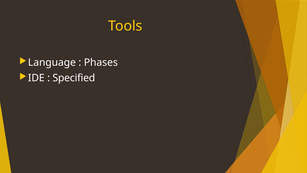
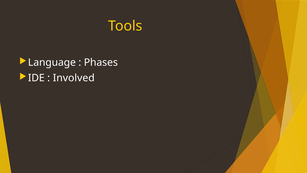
Specified: Specified -> Involved (74, 78)
